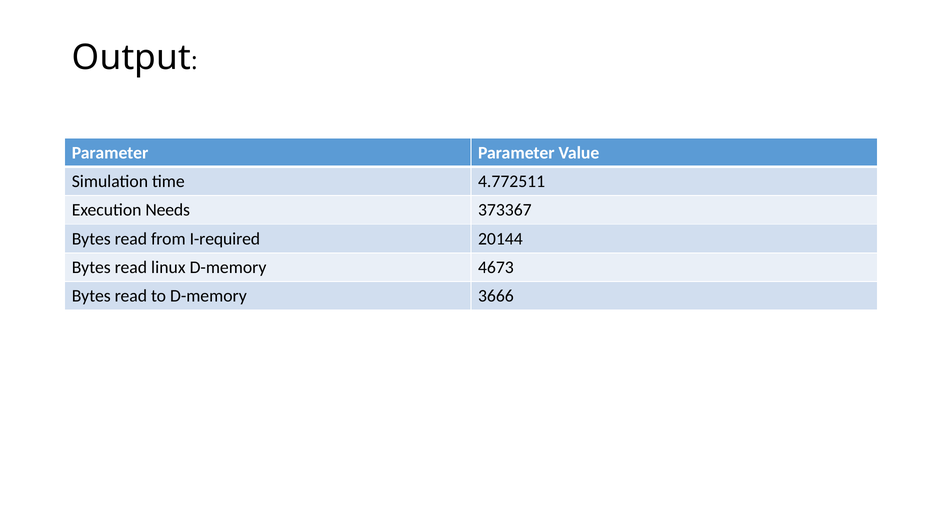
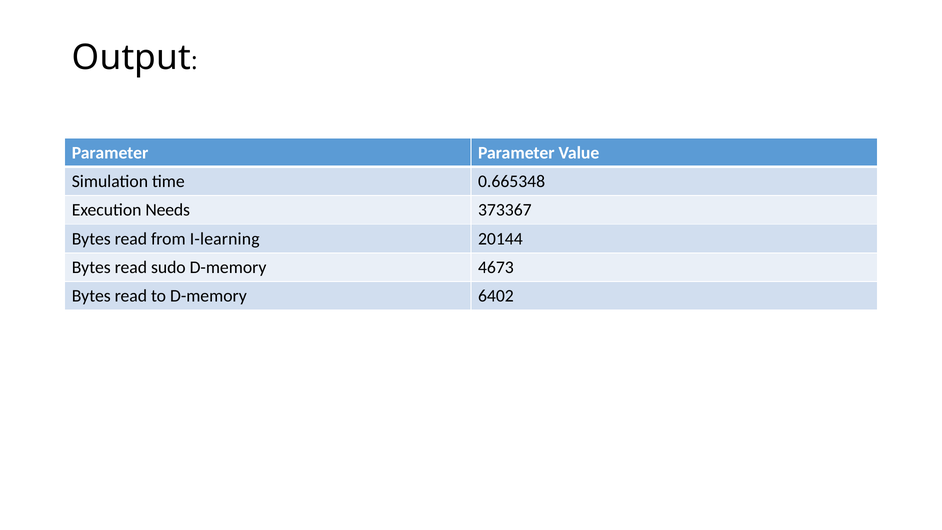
4.772511: 4.772511 -> 0.665348 (512, 181)
I-required: I-required -> I-learning (225, 239)
linux: linux -> sudo (168, 267)
3666: 3666 -> 6402 (496, 296)
